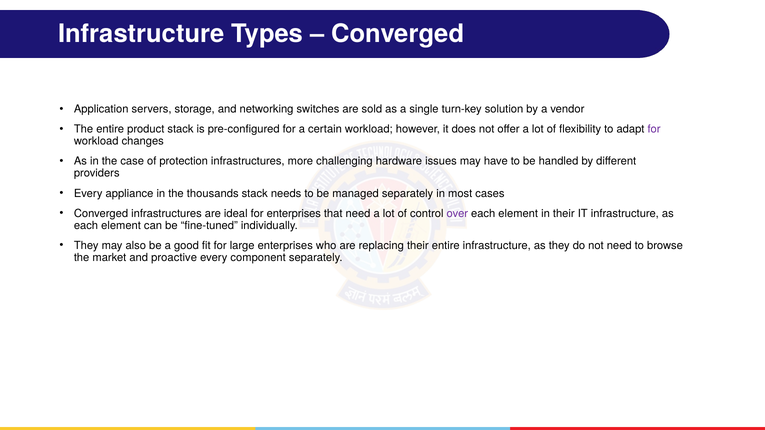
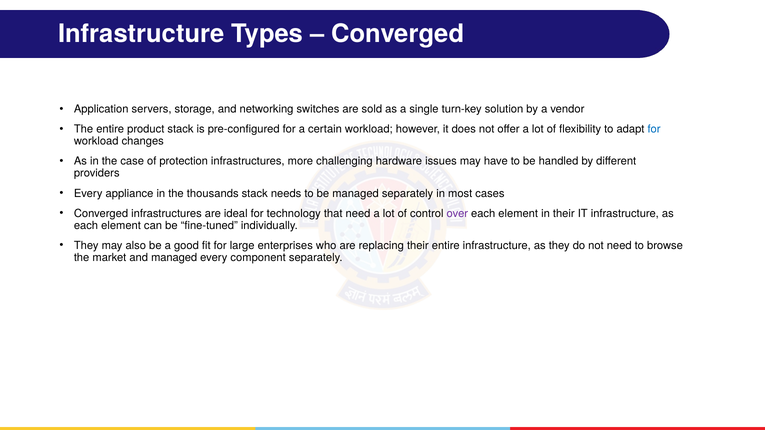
for colour: purple -> blue (654, 129)
for enterprises: enterprises -> technology (294, 214)
and proactive: proactive -> managed (174, 258)
